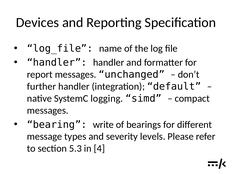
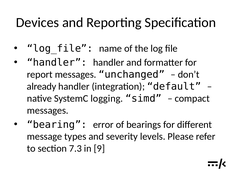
further: further -> already (42, 86)
write: write -> error (103, 125)
5.3: 5.3 -> 7.3 (75, 149)
4: 4 -> 9 (99, 149)
